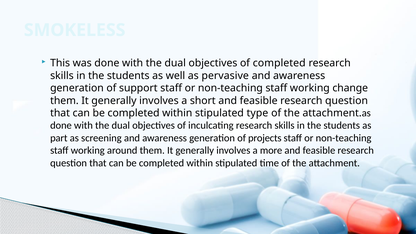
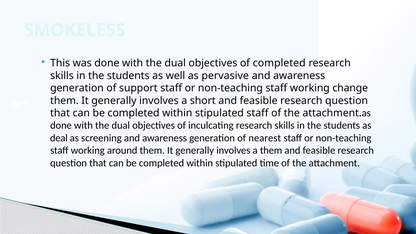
stipulated type: type -> staff (257, 113)
part: part -> deal (59, 138)
projects: projects -> nearest (265, 138)
a more: more -> them (271, 150)
